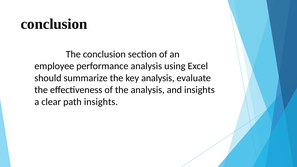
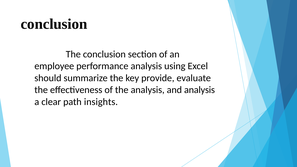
key analysis: analysis -> provide (158, 78)
and insights: insights -> analysis (200, 90)
